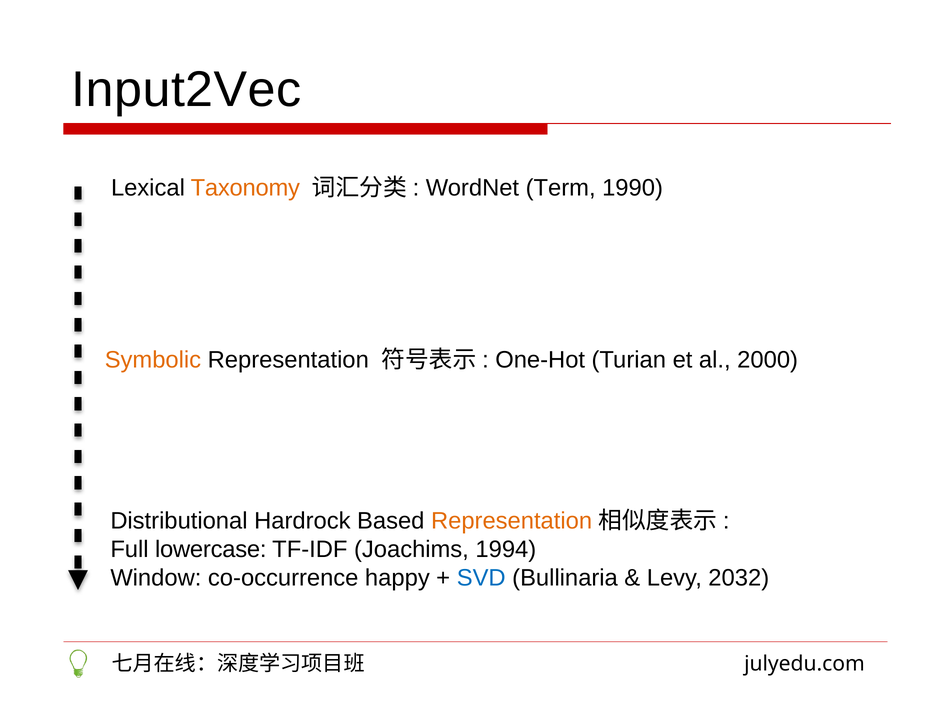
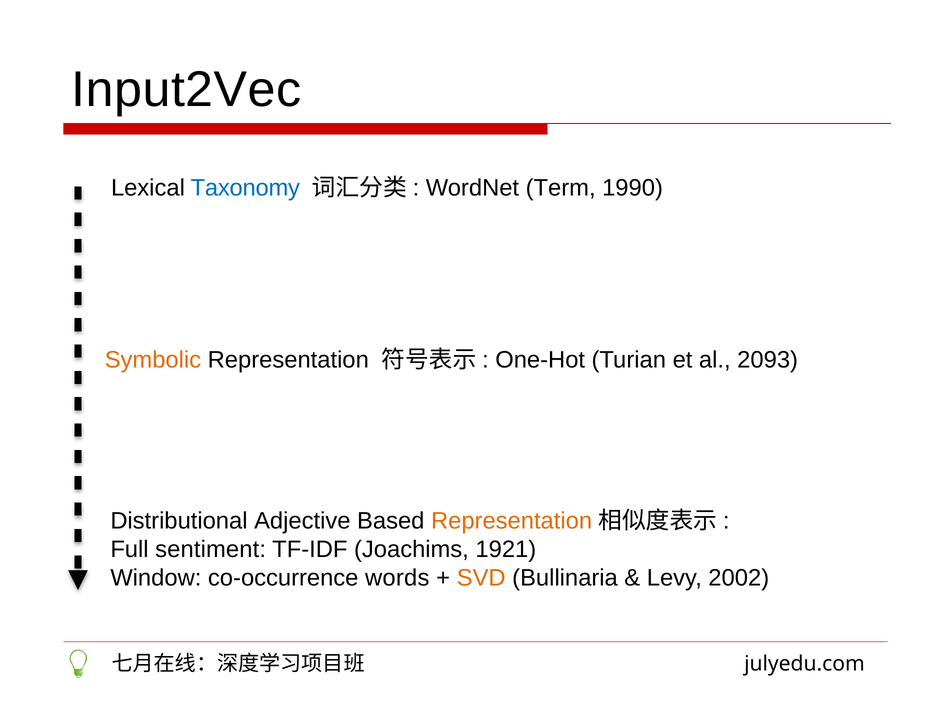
Taxonomy colour: orange -> blue (245, 188)
2000: 2000 -> 2093 (768, 360)
Hardrock: Hardrock -> Adjective (302, 521)
lowercase: lowercase -> sentiment (211, 550)
1994: 1994 -> 1921 (506, 550)
happy: happy -> words (397, 578)
SVD colour: blue -> orange (481, 578)
2032: 2032 -> 2002 (739, 578)
